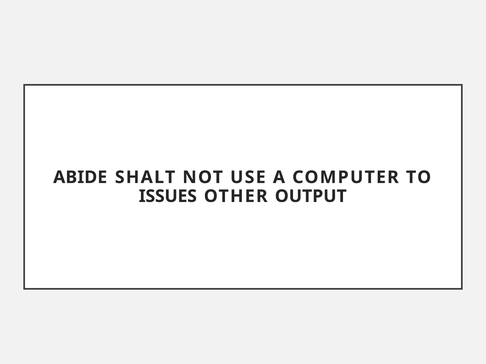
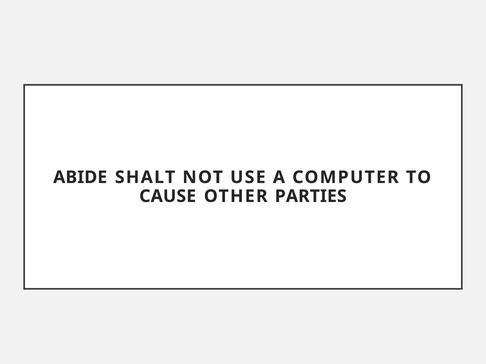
ISSUES: ISSUES -> CAUSE (168, 196)
OUTPUT: OUTPUT -> PARTIES (311, 196)
